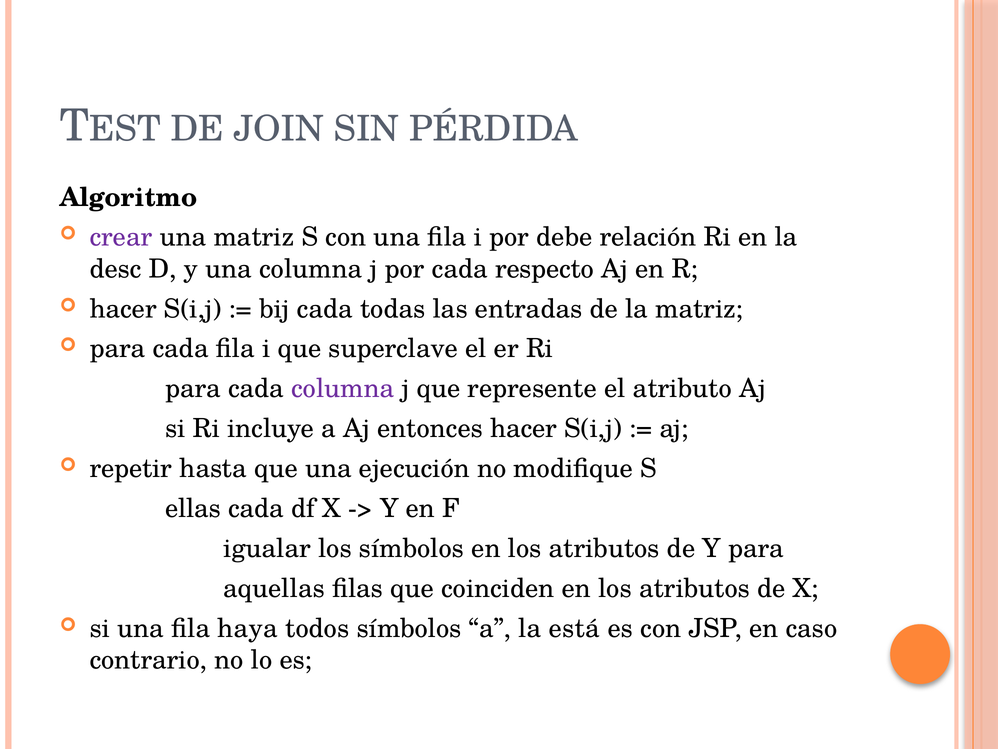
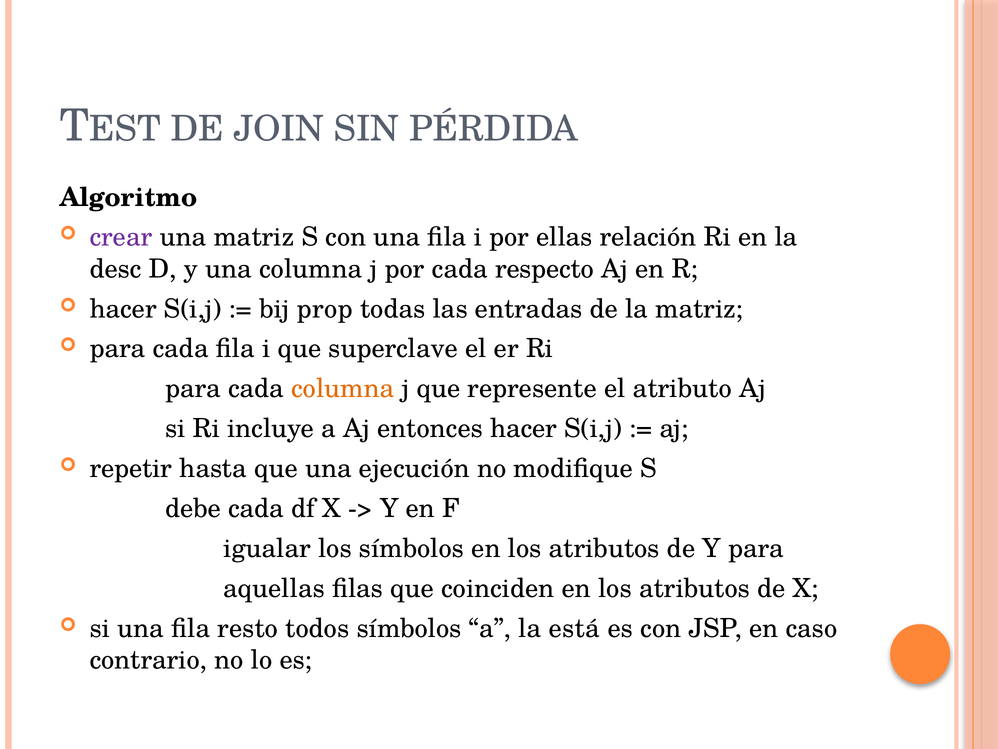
debe: debe -> ellas (564, 237)
bij cada: cada -> prop (325, 309)
columna colour: purple -> orange (343, 388)
ellas: ellas -> debe (193, 508)
haya: haya -> resto (248, 628)
